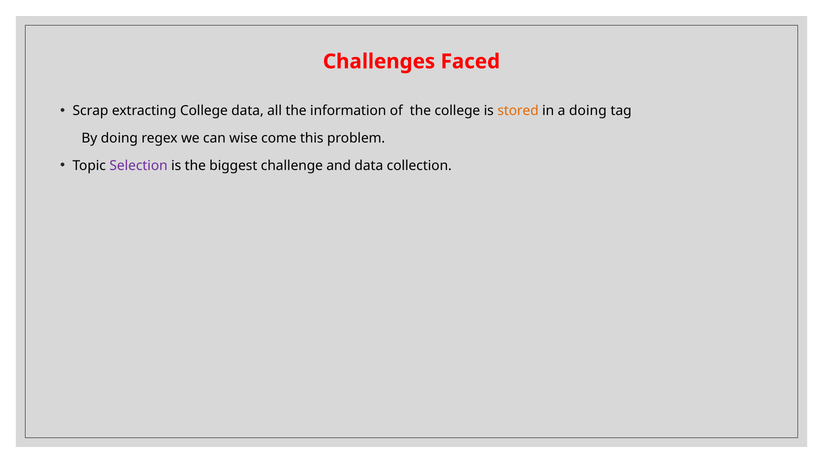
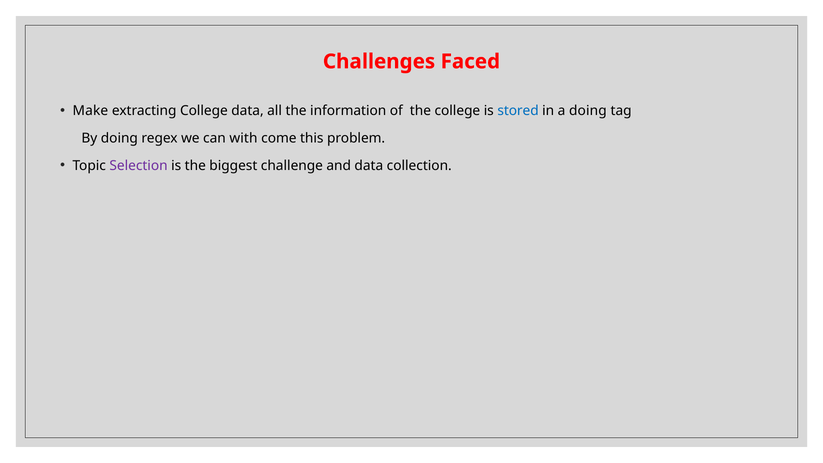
Scrap: Scrap -> Make (90, 111)
stored colour: orange -> blue (518, 111)
wise: wise -> with (243, 138)
